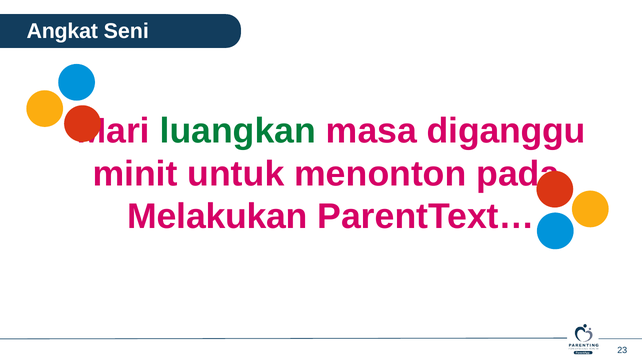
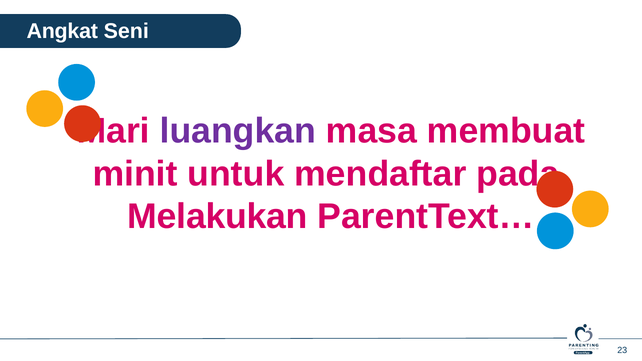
luangkan colour: green -> purple (238, 131)
diganggu: diganggu -> membuat (506, 131)
menonton: menonton -> mendaftar (380, 174)
